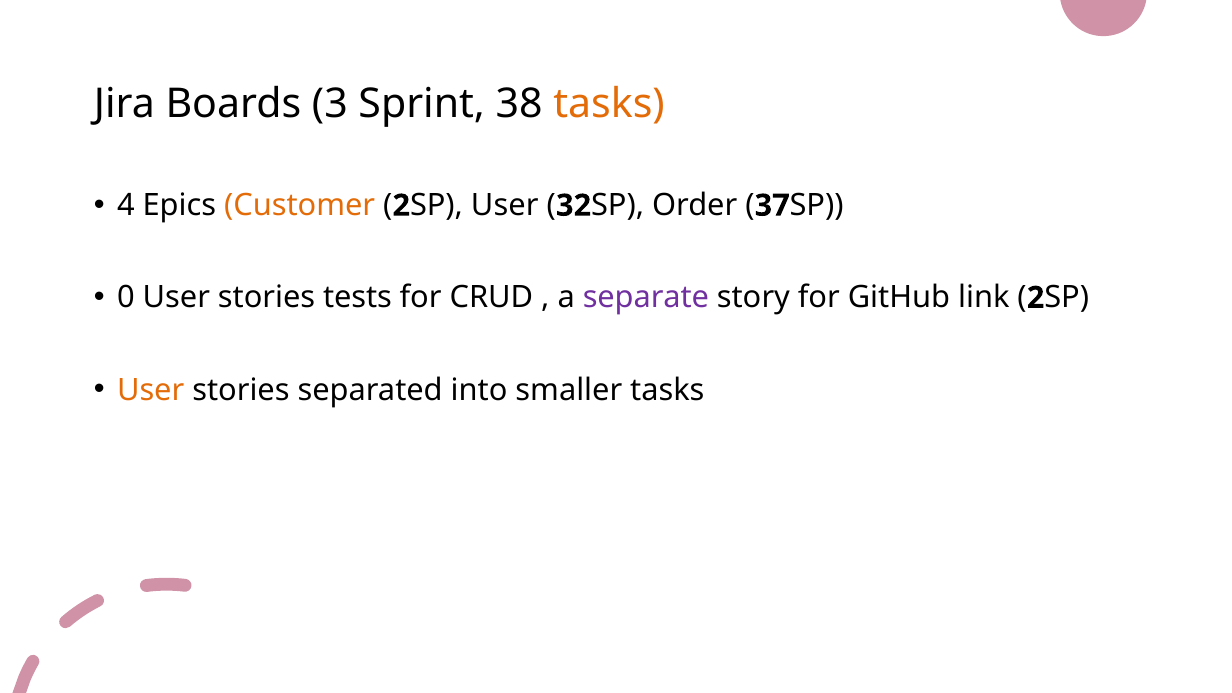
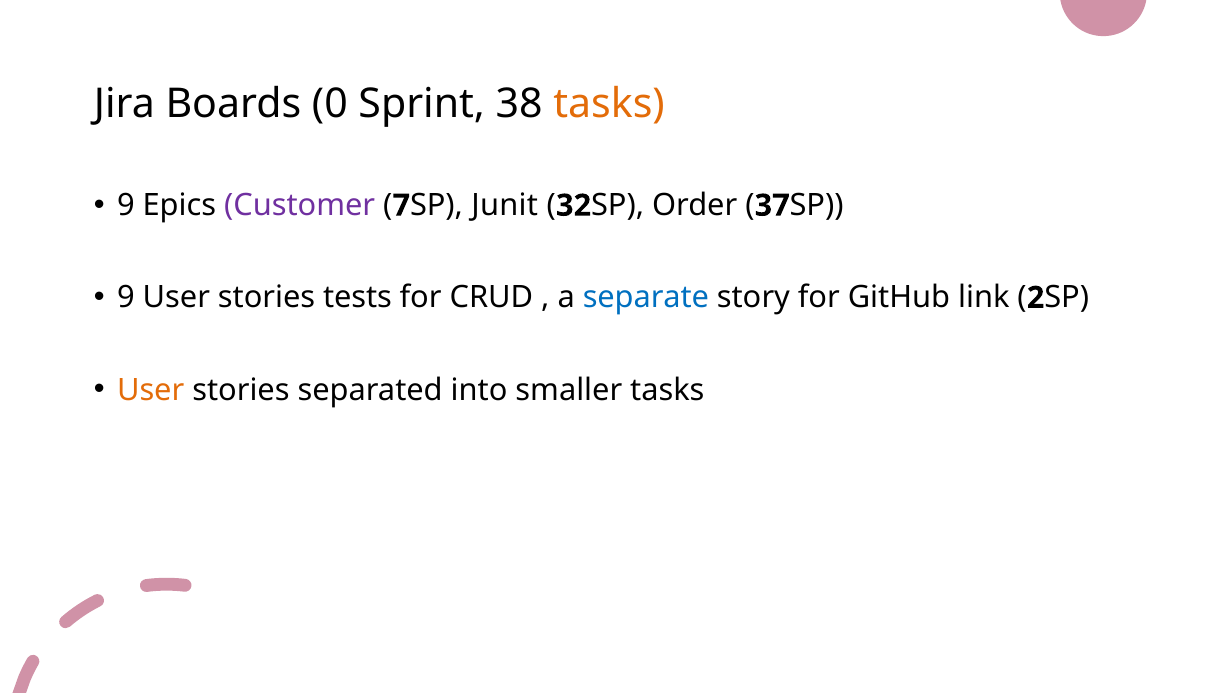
3: 3 -> 0 (330, 104)
4: 4 -> 9 (126, 206)
Customer colour: orange -> purple (300, 206)
2: 2 -> 7 (401, 206)
User: User -> Junit (505, 206)
0: 0 -> 9 (126, 298)
separate colour: purple -> blue (646, 298)
